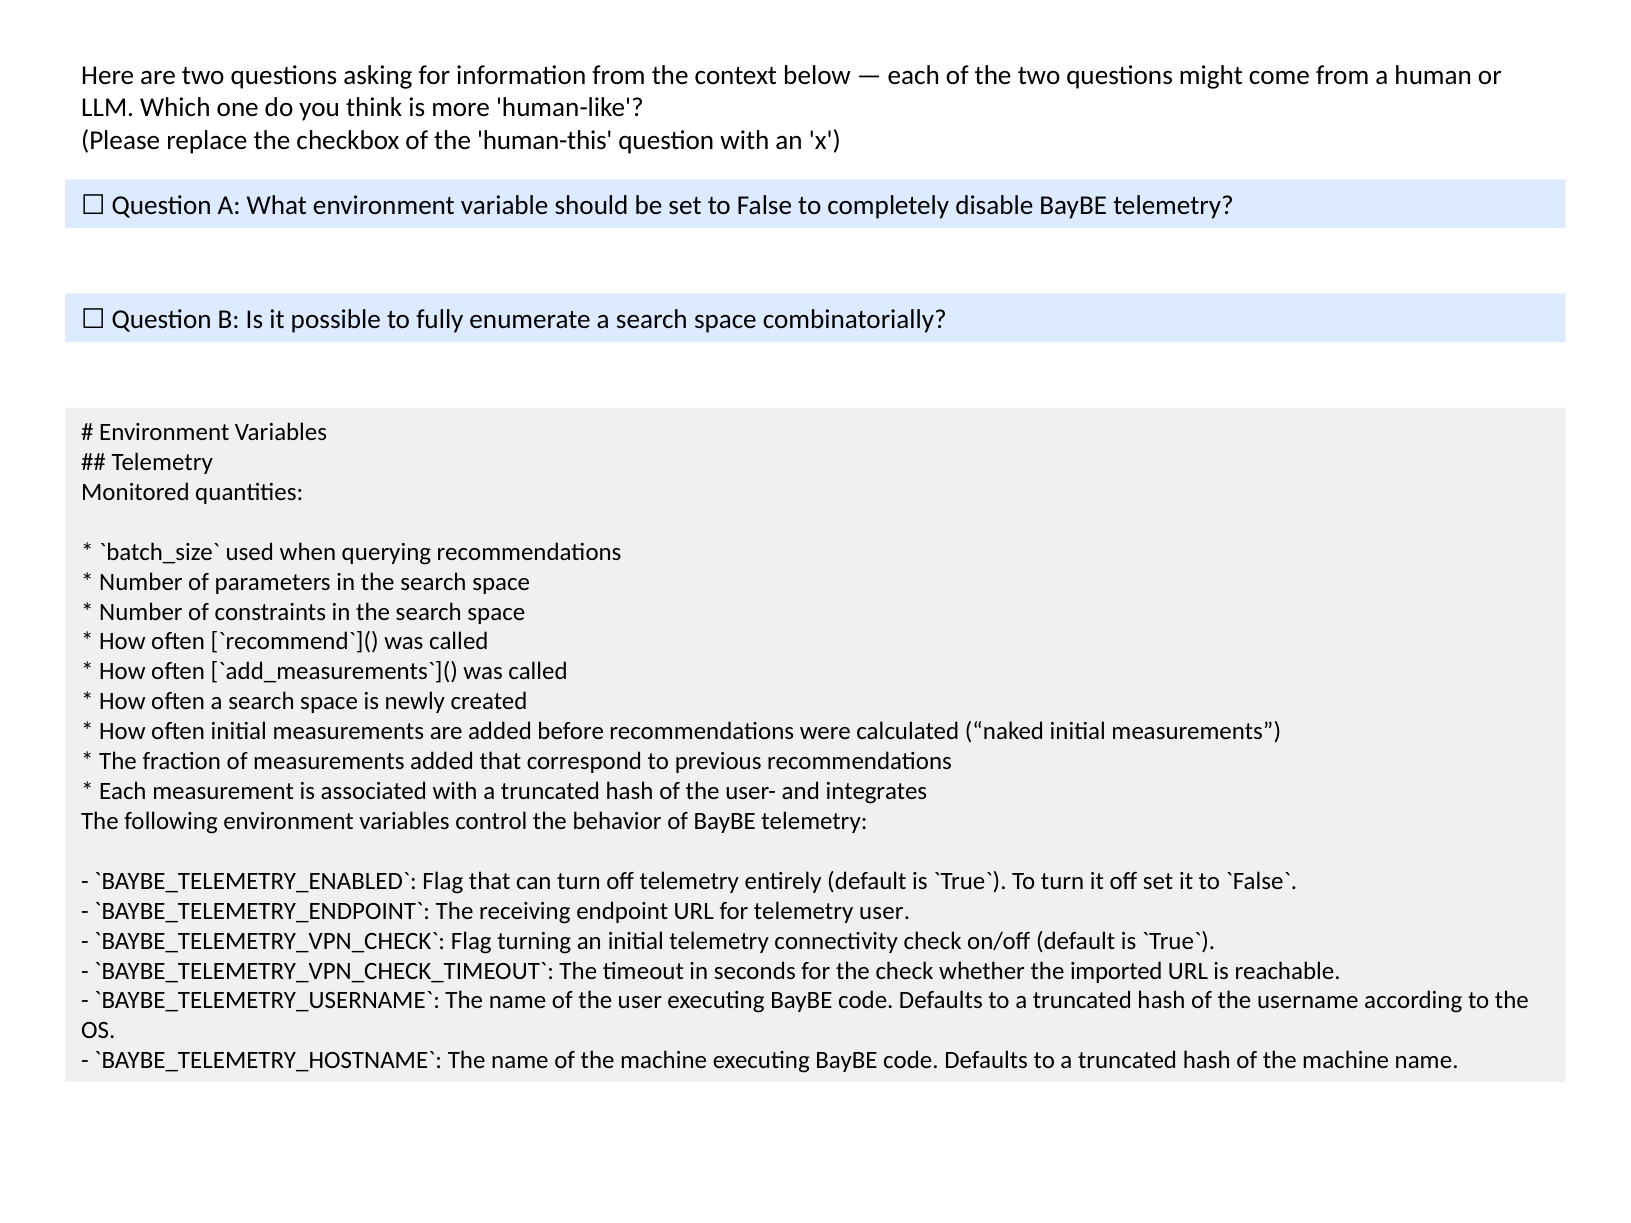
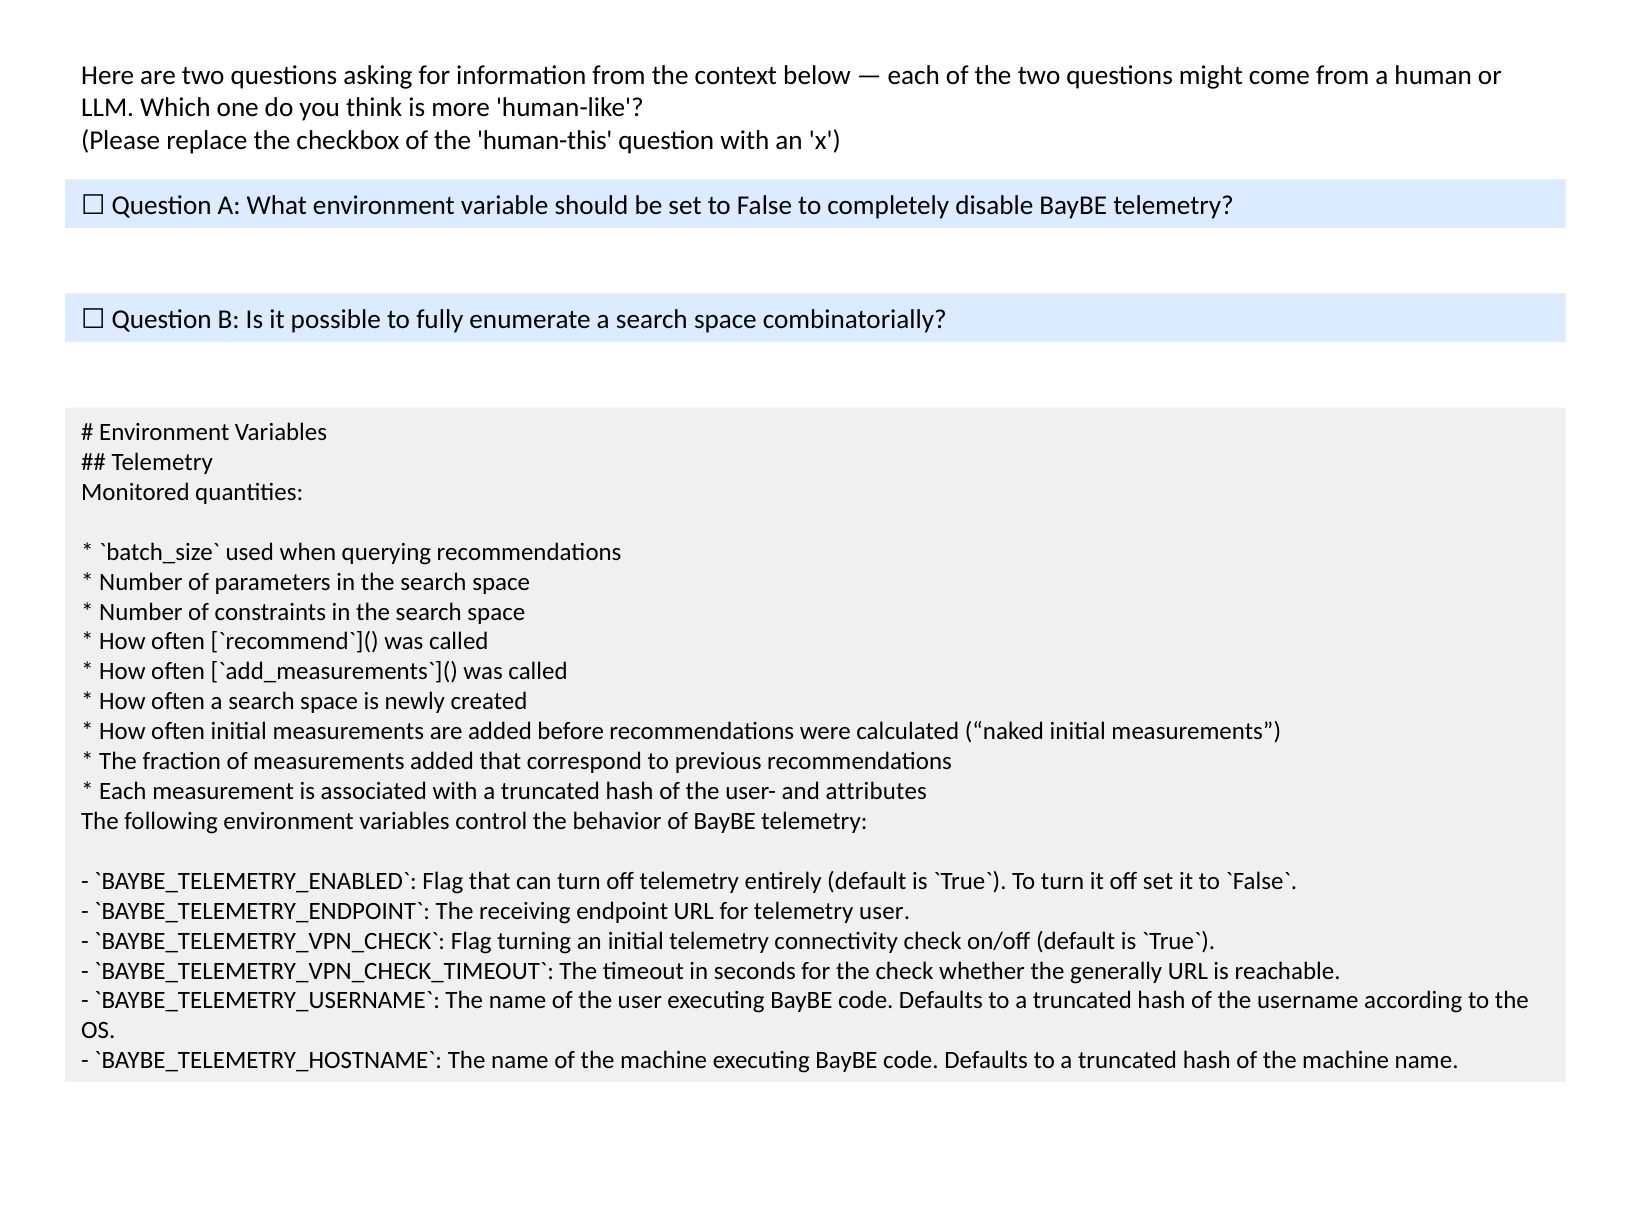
integrates: integrates -> attributes (876, 791)
imported: imported -> generally (1116, 971)
